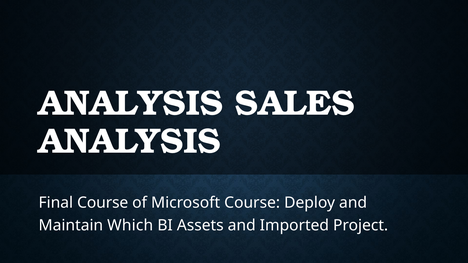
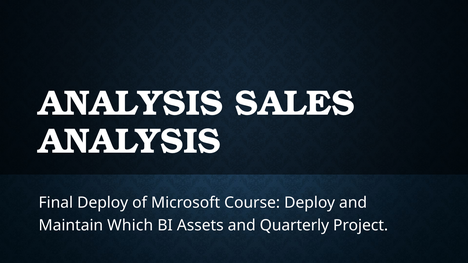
Final Course: Course -> Deploy (103, 203)
Imported: Imported -> Quarterly (294, 225)
